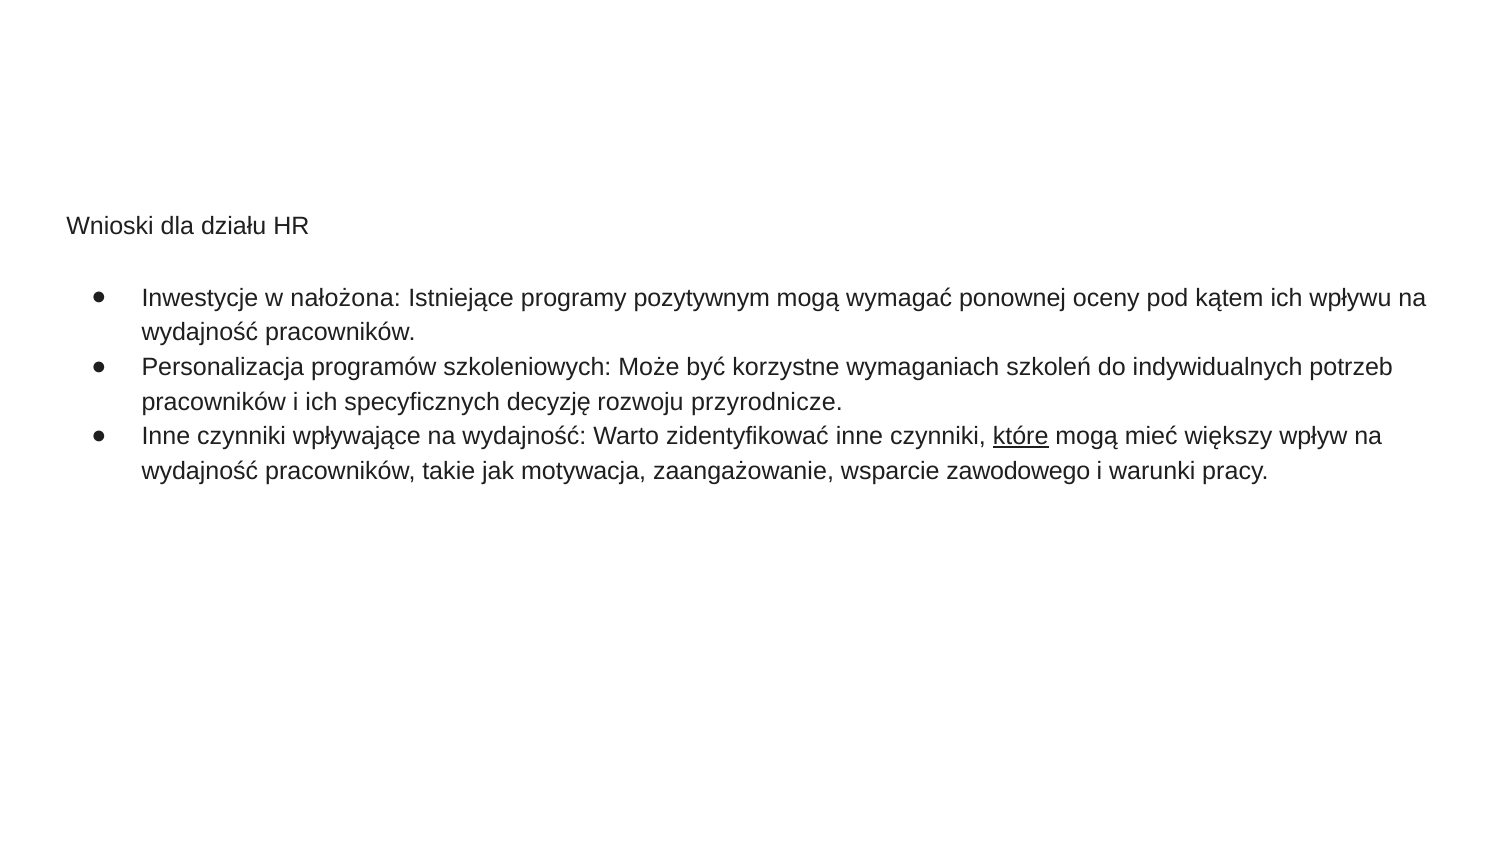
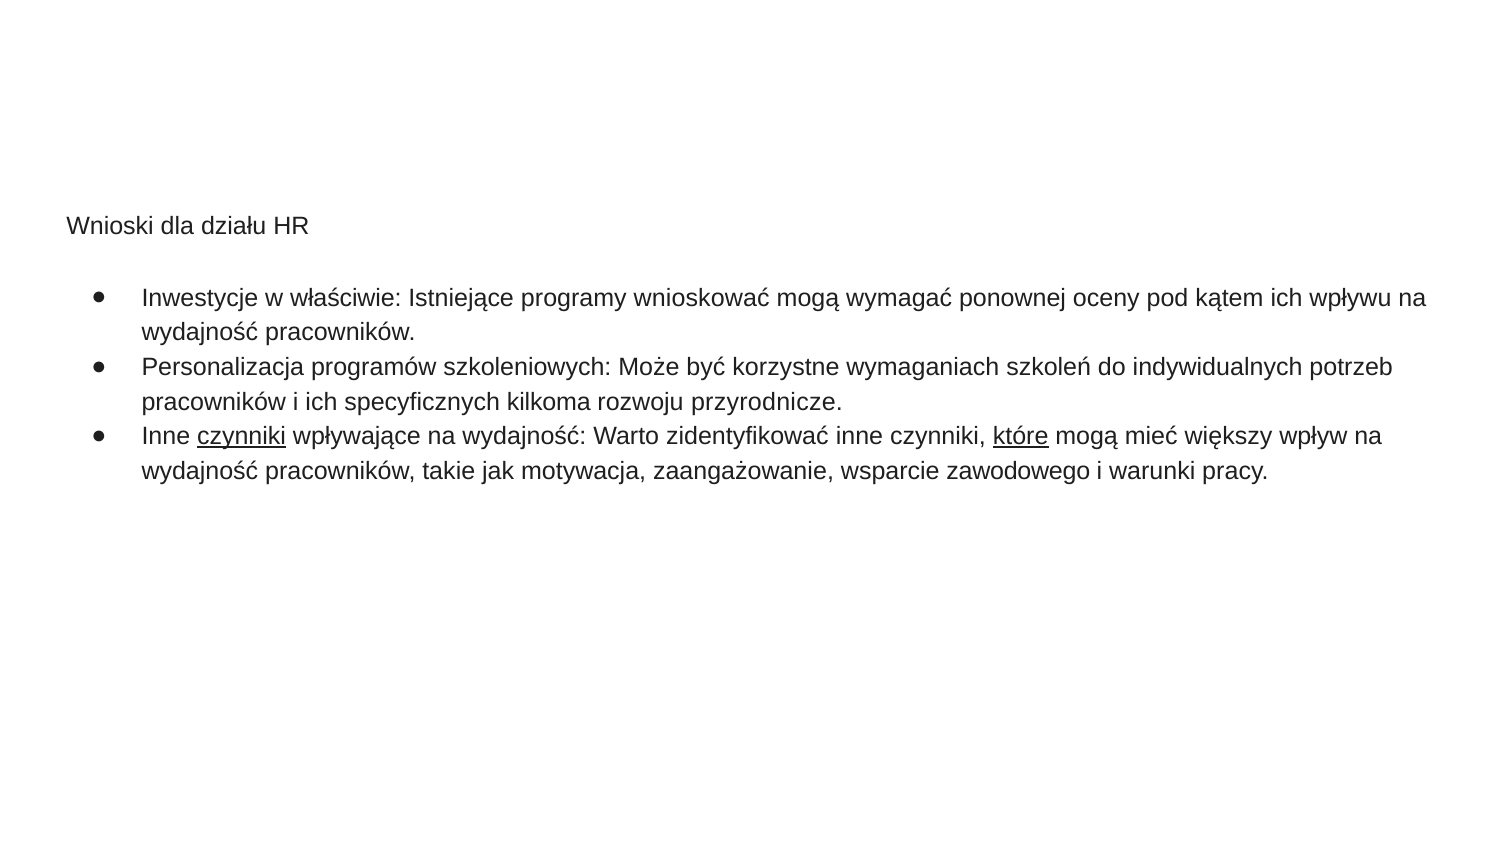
nałożona: nałożona -> właściwie (346, 298)
pozytywnym: pozytywnym -> wnioskować (702, 298)
decyzję: decyzję -> kilkoma (549, 402)
czynniki underline: none -> present (242, 436)
